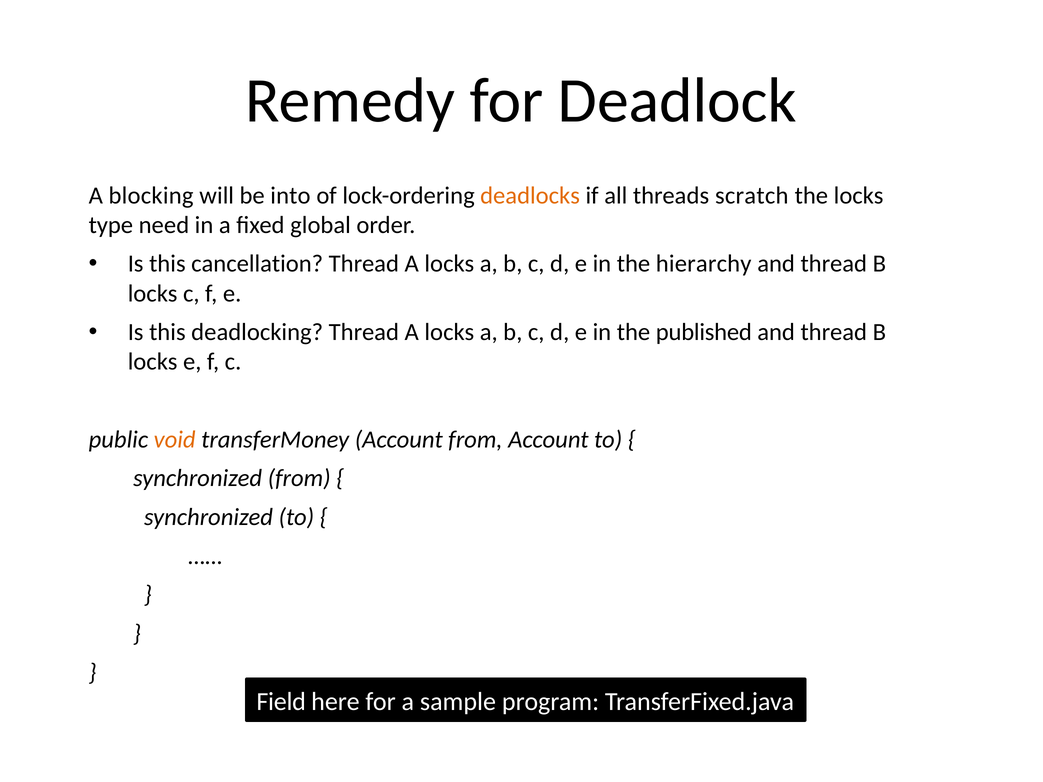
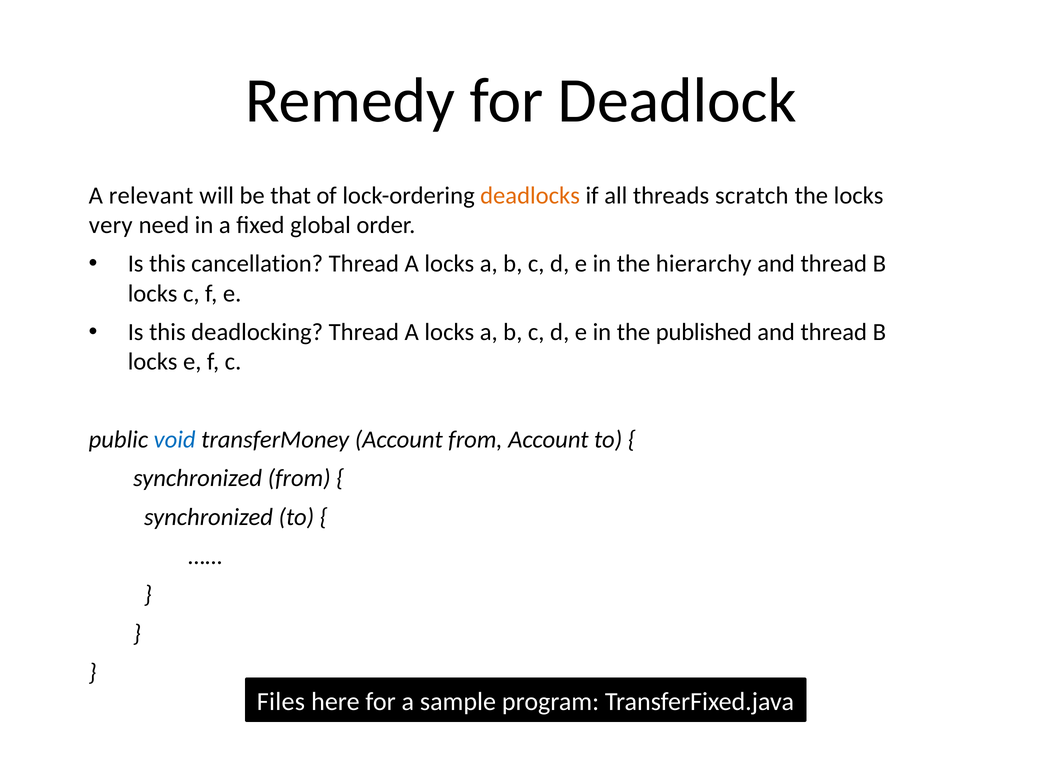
blocking: blocking -> relevant (151, 196)
into: into -> that (291, 196)
type: type -> very (111, 225)
void colour: orange -> blue (175, 440)
Field: Field -> Files (281, 702)
